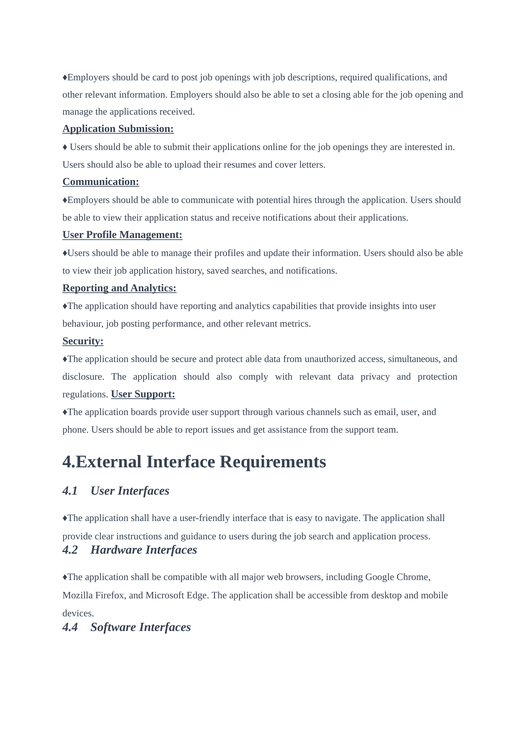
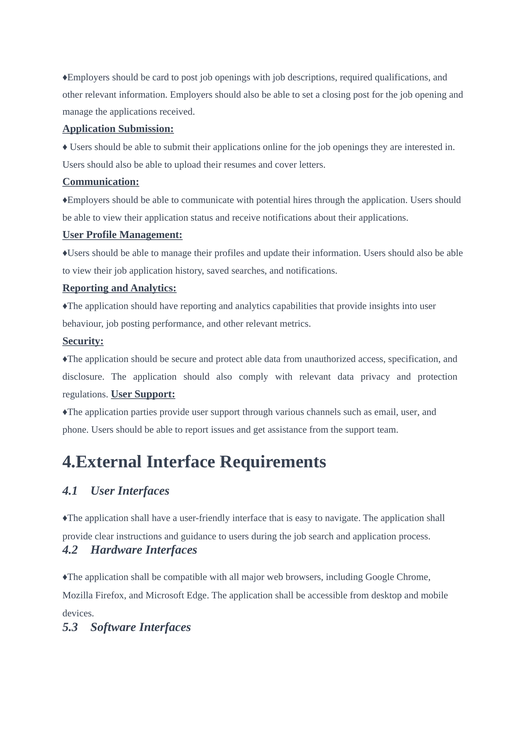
closing able: able -> post (361, 95)
simultaneous: simultaneous -> specification (414, 359)
boards: boards -> parties (144, 413)
4.4: 4.4 -> 5.3 (70, 628)
